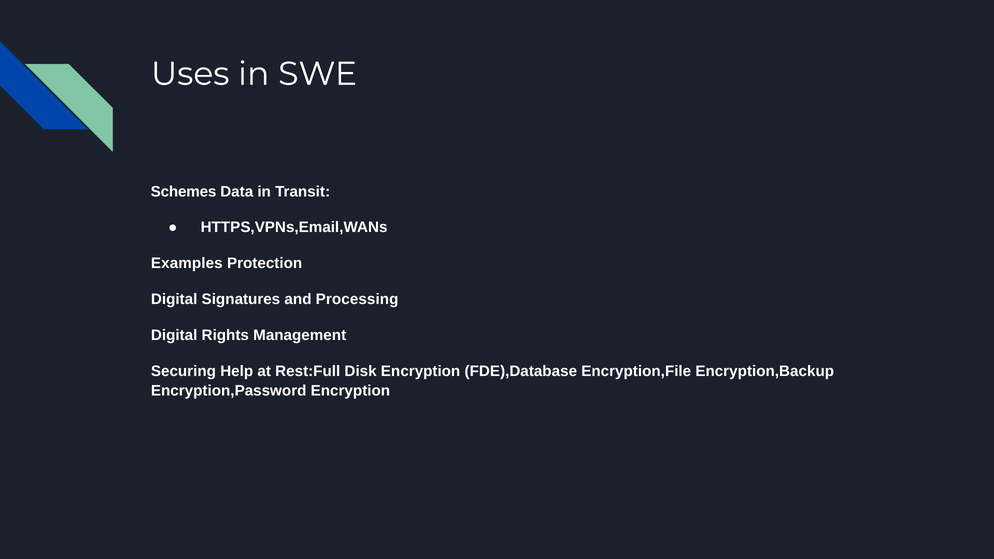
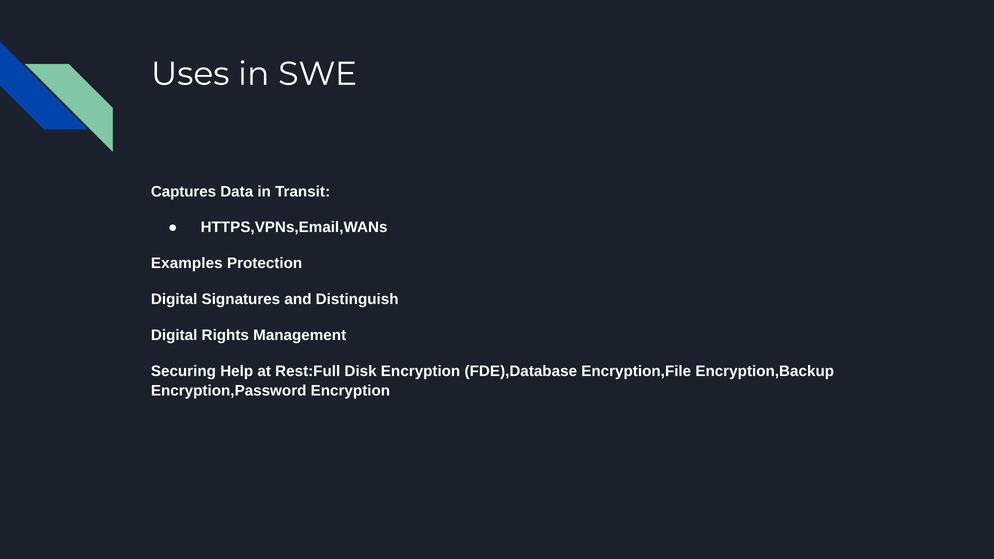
Schemes: Schemes -> Captures (184, 192)
Processing: Processing -> Distinguish (357, 299)
